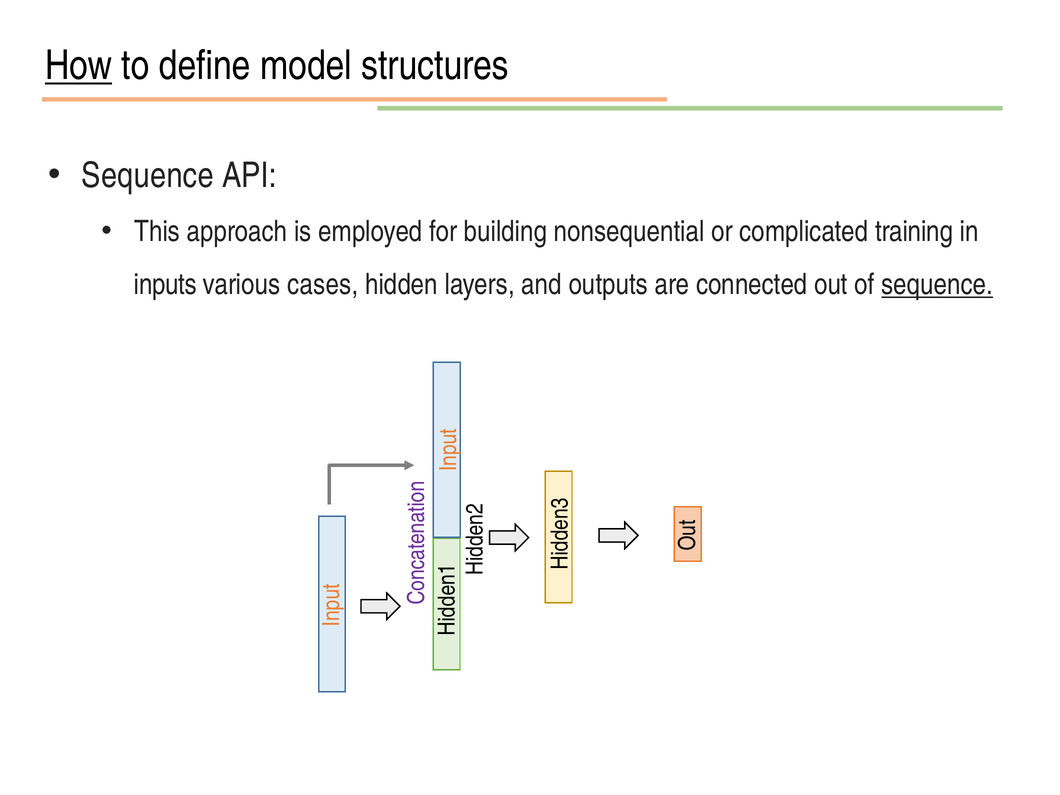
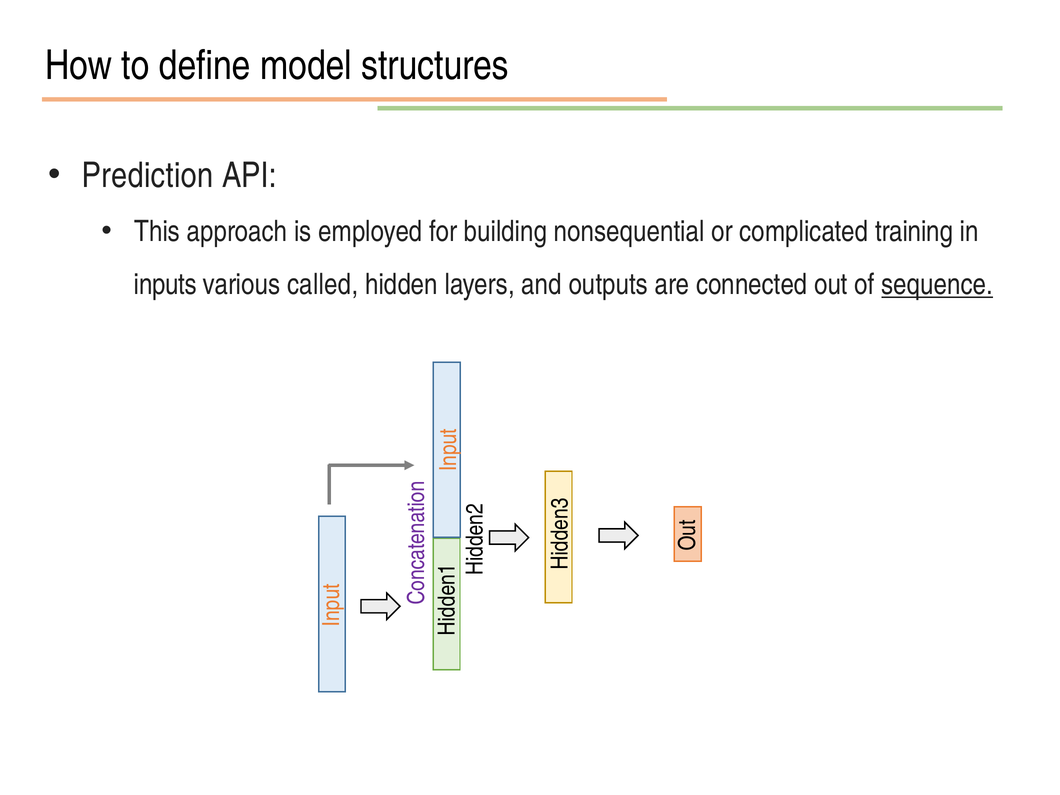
How underline: present -> none (79, 66)
Sequence: Sequence -> Prediction (148, 176)
cases: cases -> called (323, 285)
